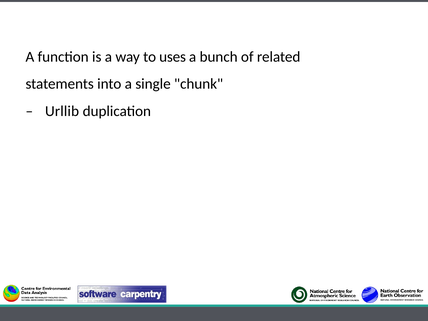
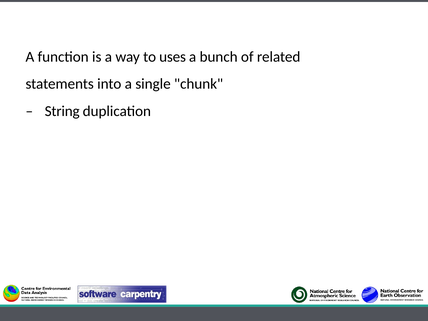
Urllib: Urllib -> String (62, 111)
